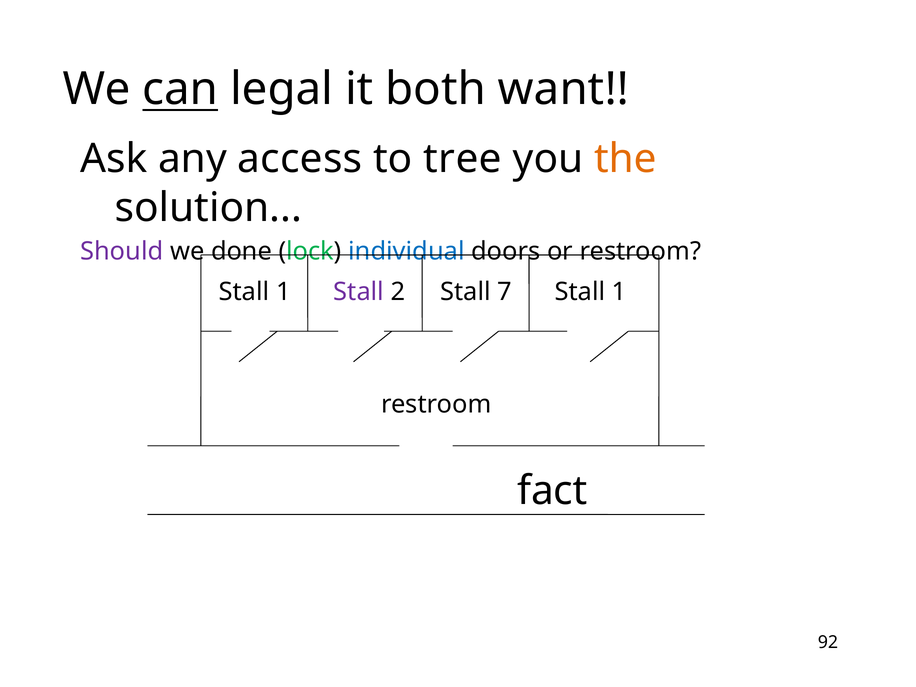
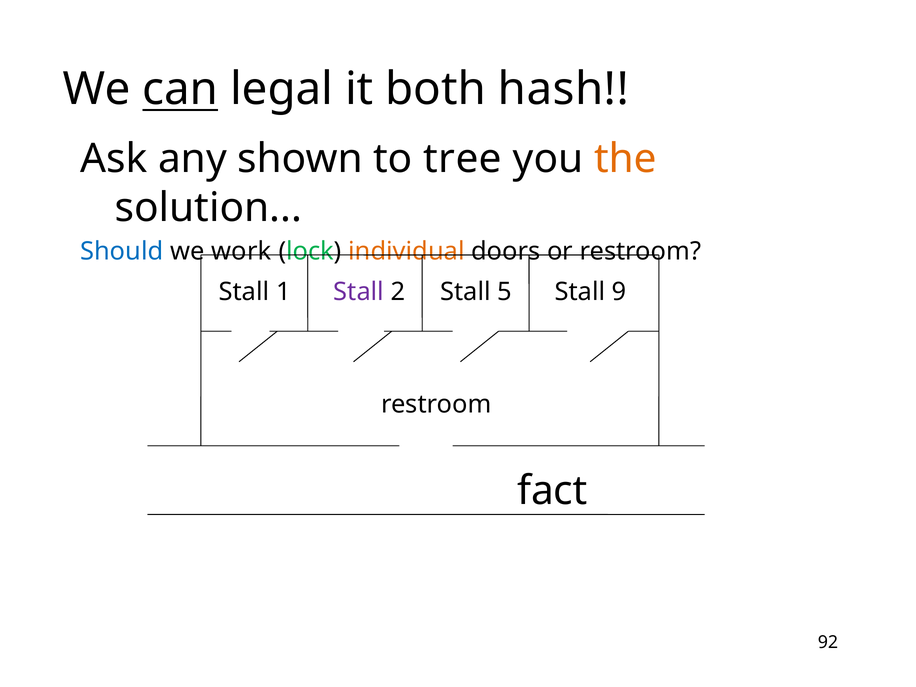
want: want -> hash (563, 89)
access: access -> shown (300, 159)
Should colour: purple -> blue (122, 252)
done: done -> work (241, 252)
individual colour: blue -> orange (406, 252)
7: 7 -> 5 (505, 292)
1: 1 -> 9 (619, 292)
